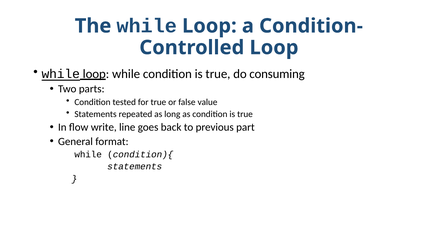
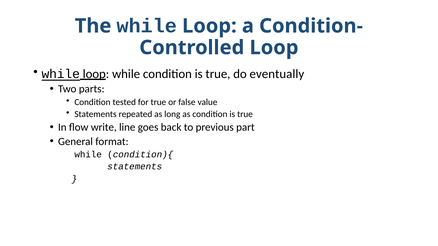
consuming: consuming -> eventually (277, 74)
